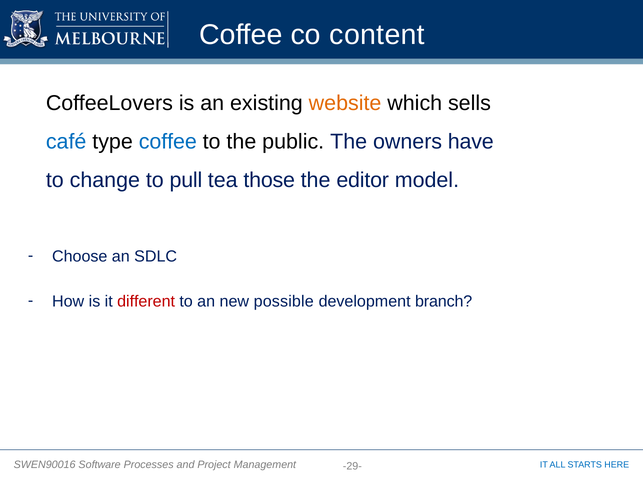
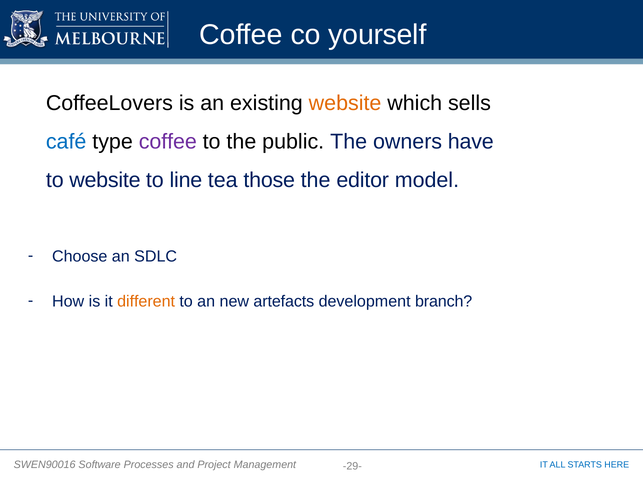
content: content -> yourself (377, 35)
coffee colour: blue -> purple (168, 142)
to change: change -> website (105, 180)
pull: pull -> line (186, 180)
different colour: red -> orange (146, 302)
possible: possible -> artefacts (284, 302)
